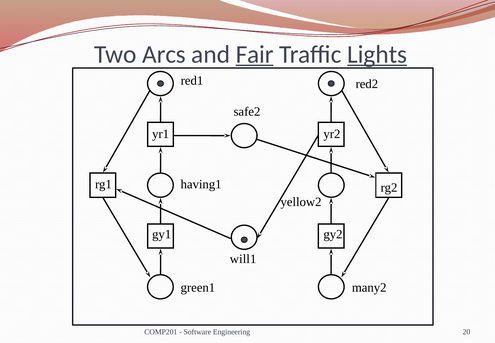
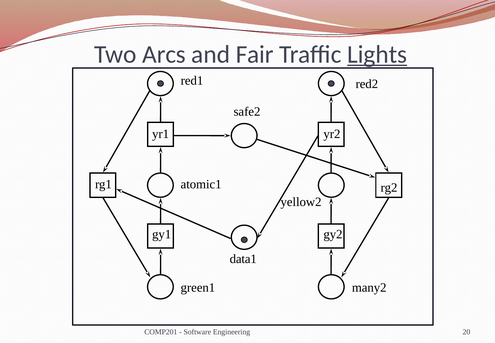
Fair underline: present -> none (255, 54)
having1: having1 -> atomic1 (201, 184)
will1: will1 -> data1 (243, 259)
